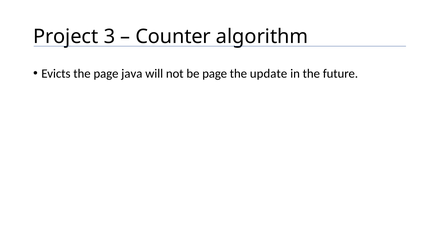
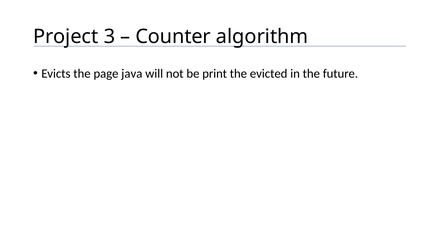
be page: page -> print (215, 74)
update: update -> evicted (269, 74)
